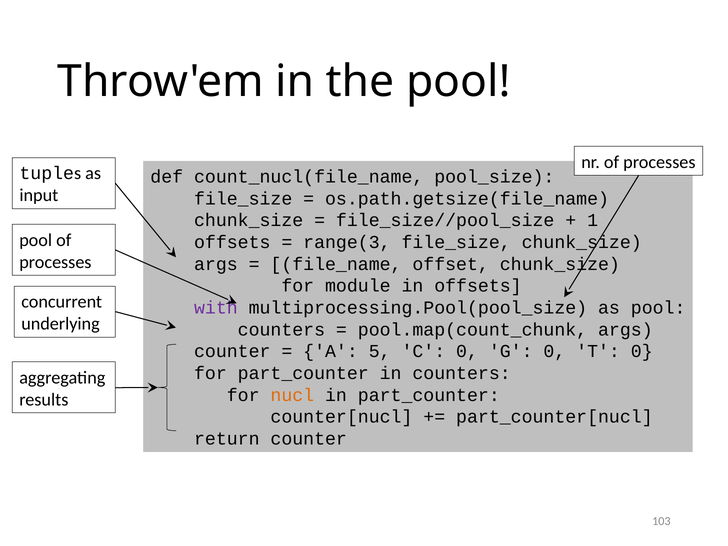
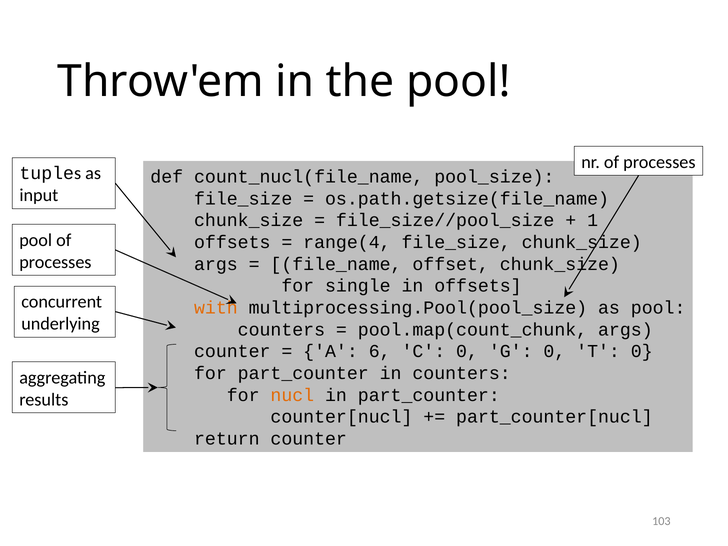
range(3: range(3 -> range(4 (347, 242)
module: module -> single (358, 286)
with colour: purple -> orange (216, 308)
5: 5 -> 6 (380, 351)
